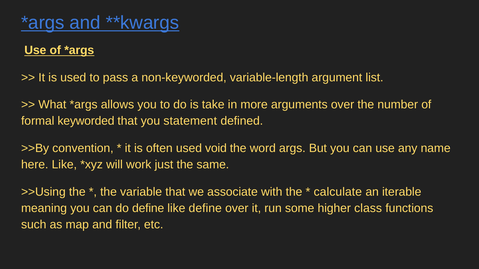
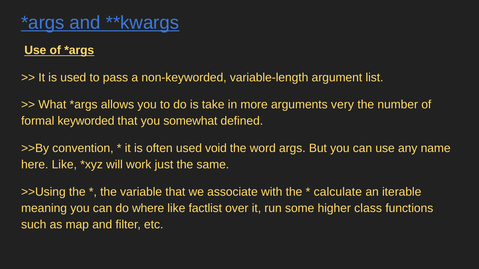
arguments over: over -> very (342, 105)
statement: statement -> somewhat (190, 121)
do define: define -> where (148, 209)
like define: define -> factlist (205, 209)
